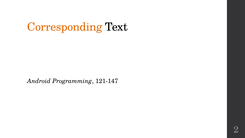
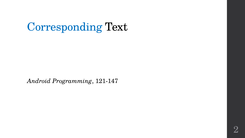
Corresponding colour: orange -> blue (65, 27)
